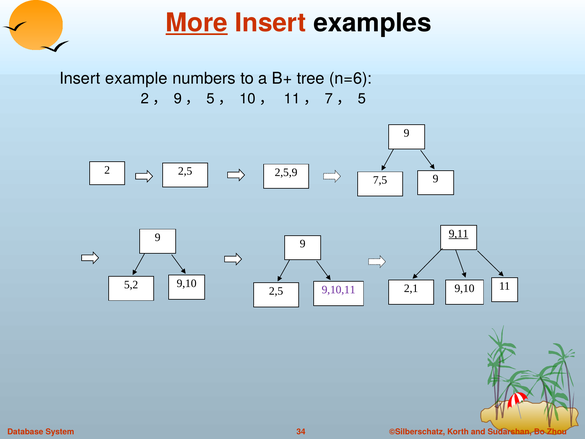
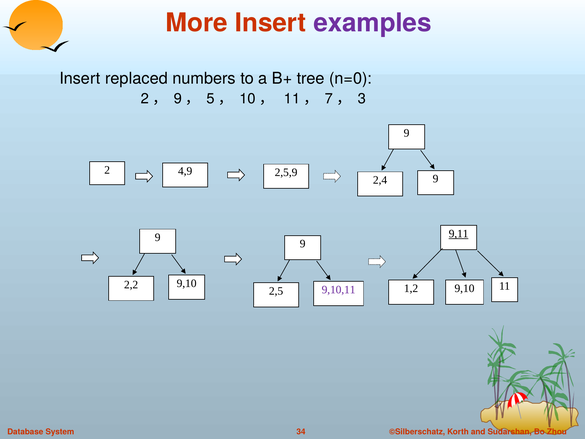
More underline: present -> none (197, 23)
examples colour: black -> purple (373, 23)
example: example -> replaced (136, 78)
n=6: n=6 -> n=0 (351, 78)
5: 5 -> 3 (362, 98)
2 2,5: 2,5 -> 4,9 (185, 171)
7,5: 7,5 -> 2,4 (380, 180)
5,2: 5,2 -> 2,2 (131, 284)
2,1: 2,1 -> 1,2 (411, 288)
